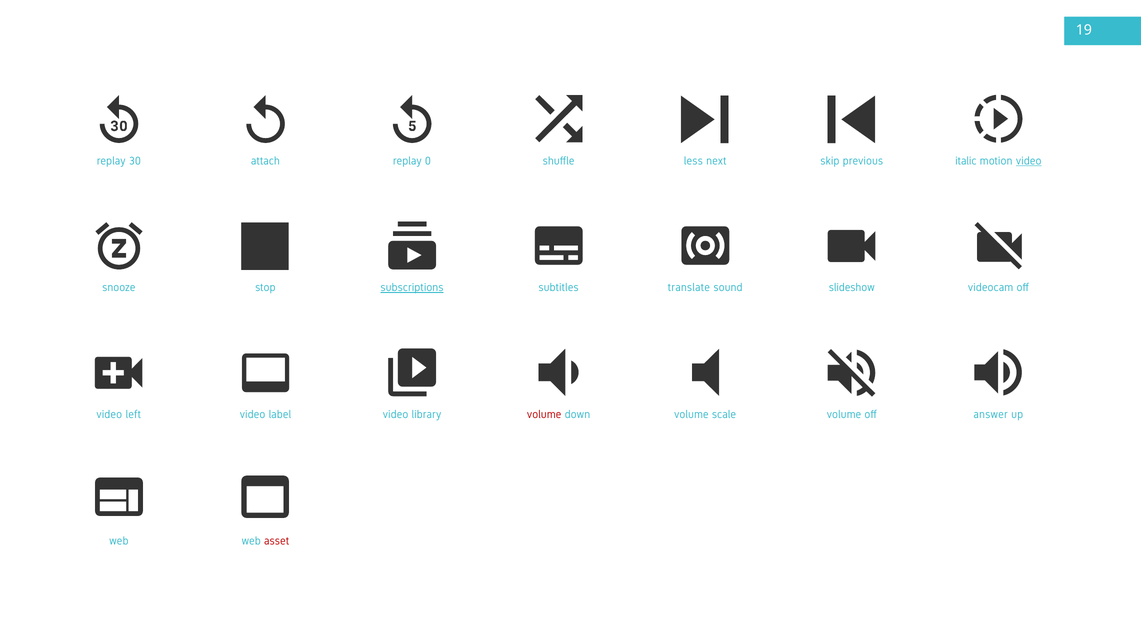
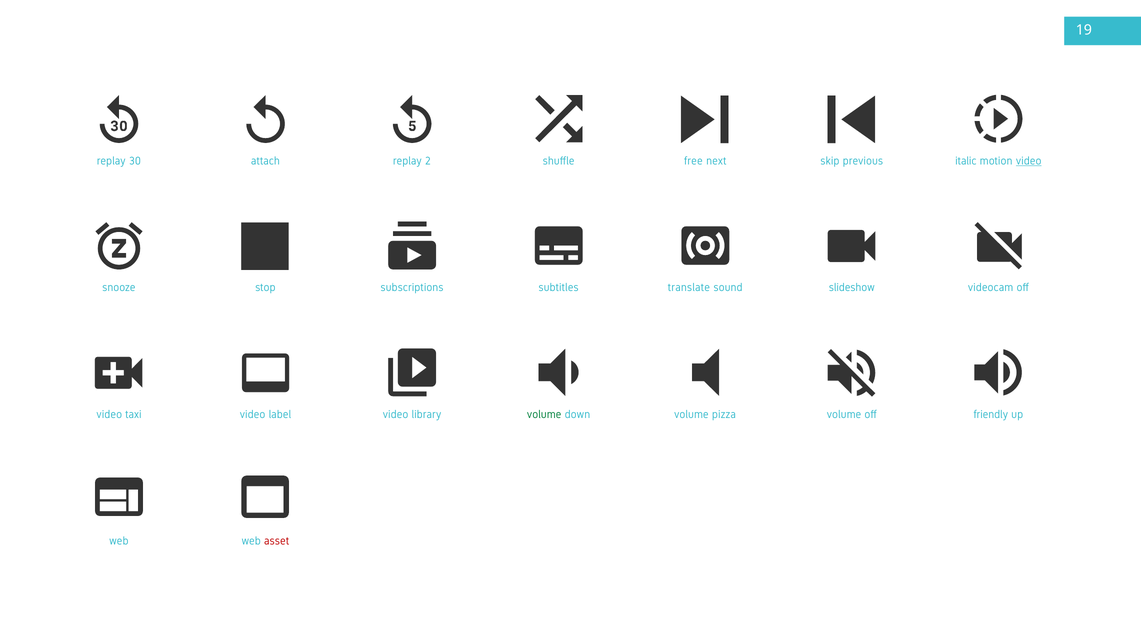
0: 0 -> 2 (428, 161)
less: less -> free (693, 161)
subscriptions underline: present -> none (412, 288)
left: left -> taxi (133, 414)
volume colour: red -> green (544, 414)
scale: scale -> pizza (724, 414)
answer: answer -> friendly (991, 414)
